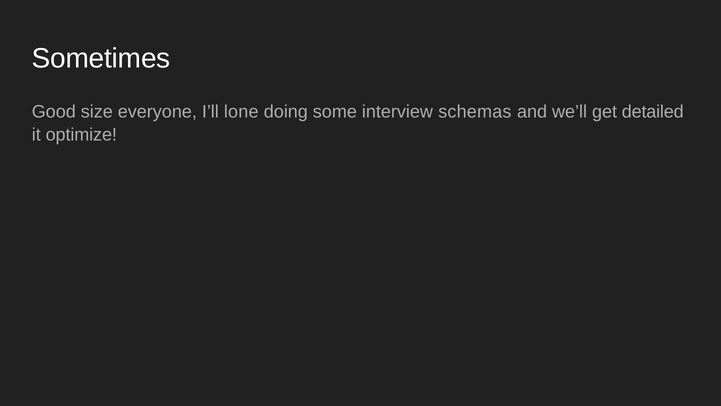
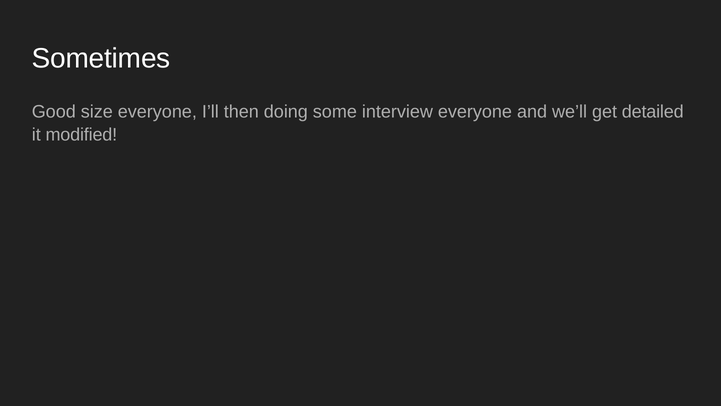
lone: lone -> then (241, 111)
interview schemas: schemas -> everyone (475, 111)
optimize: optimize -> modified (81, 135)
